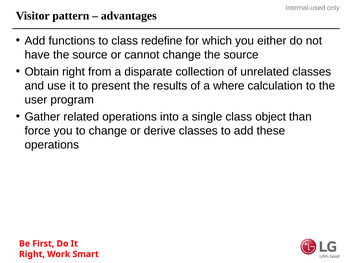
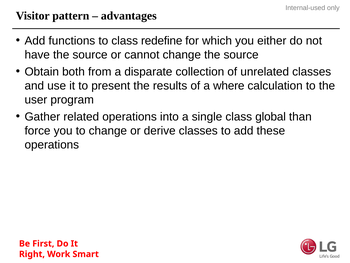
Obtain right: right -> both (73, 72)
object: object -> global (271, 117)
